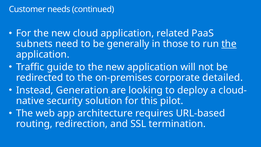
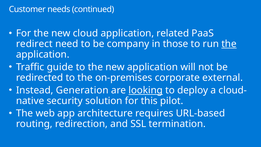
subnets: subnets -> redirect (34, 44)
generally: generally -> company (128, 44)
detailed: detailed -> external (223, 78)
looking underline: none -> present (146, 90)
